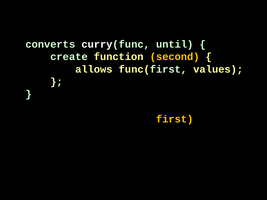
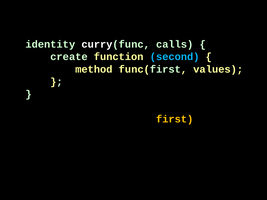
converts: converts -> identity (50, 44)
until: until -> calls (175, 44)
second colour: yellow -> light blue (175, 57)
allows: allows -> method (94, 69)
